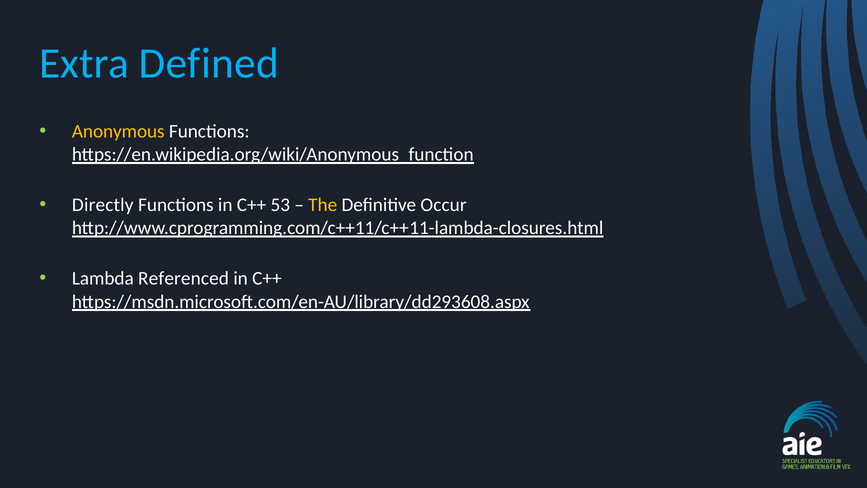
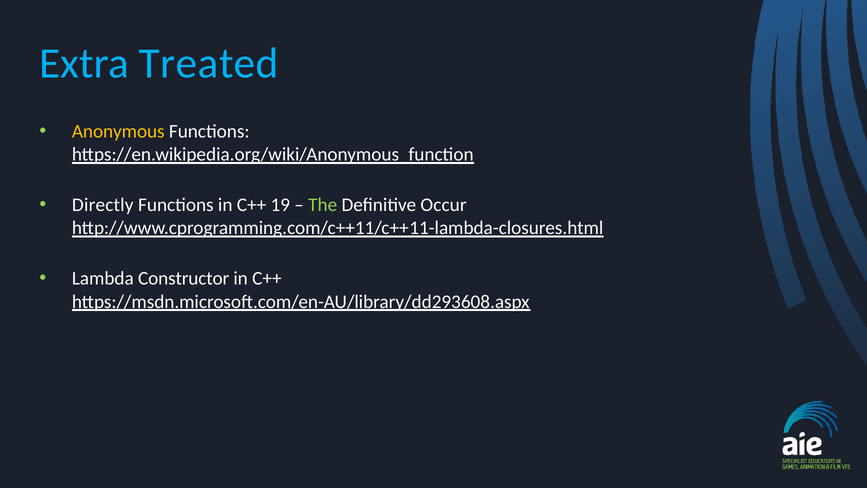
Defined: Defined -> Treated (209, 63)
53: 53 -> 19 (280, 205)
The colour: yellow -> light green (323, 205)
Referenced: Referenced -> Constructor (184, 278)
